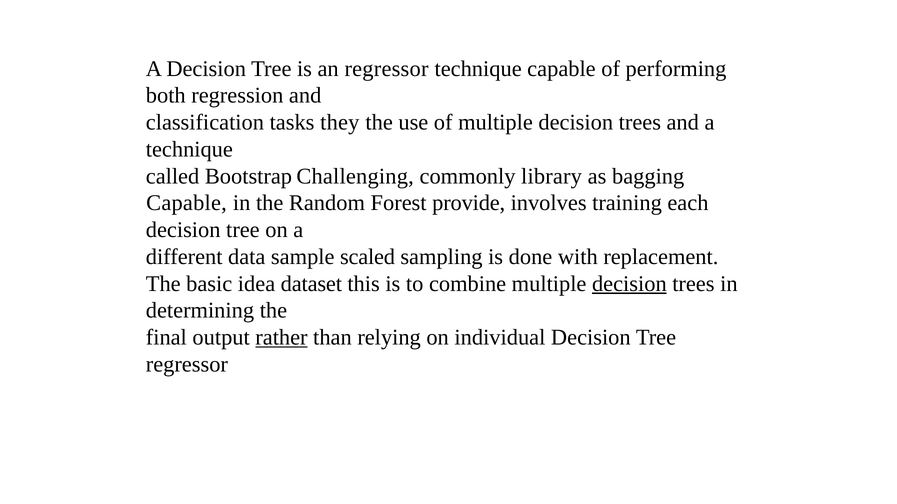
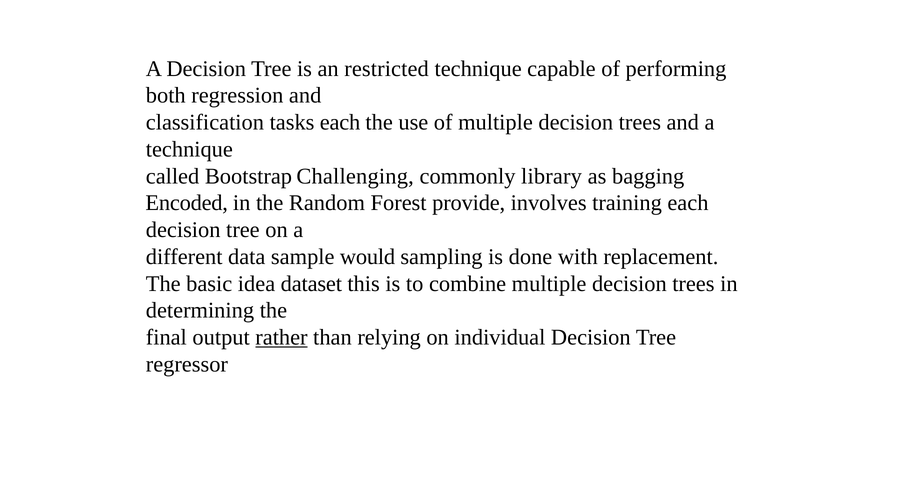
an regressor: regressor -> restricted (387, 69)
tasks they: they -> each (340, 123)
Capable: Capable -> Encoded (187, 203)
scaled: scaled -> would (368, 257)
decision underline: present -> none (629, 284)
